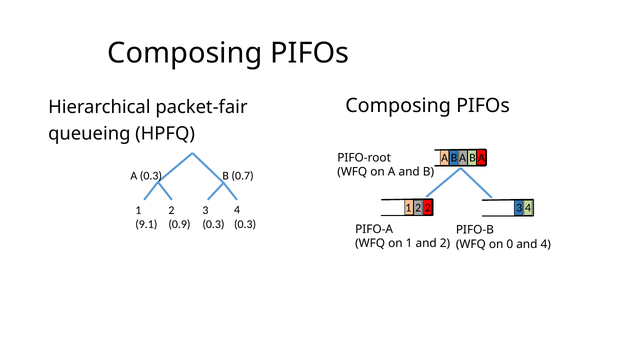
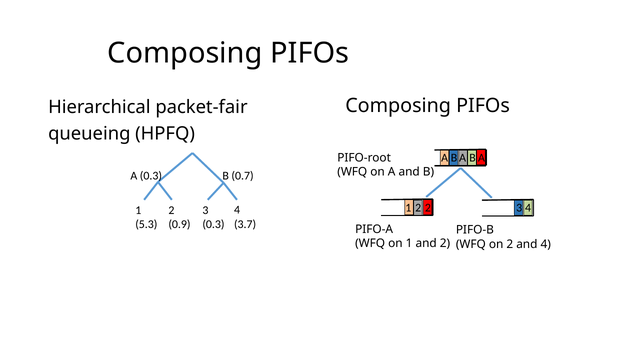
0.3: 0.3 -> 3.7 (245, 224)
9.1: 9.1 -> 5.3 (146, 224)
on 0: 0 -> 2 (510, 244)
